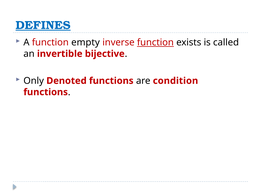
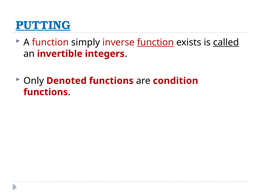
DEFINES: DEFINES -> PUTTING (43, 25)
empty: empty -> simply (86, 42)
called underline: none -> present (226, 42)
bijective: bijective -> integers (105, 54)
